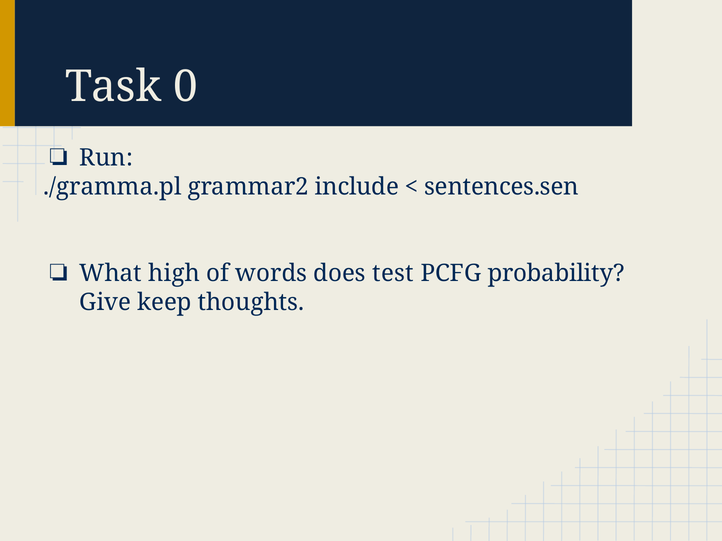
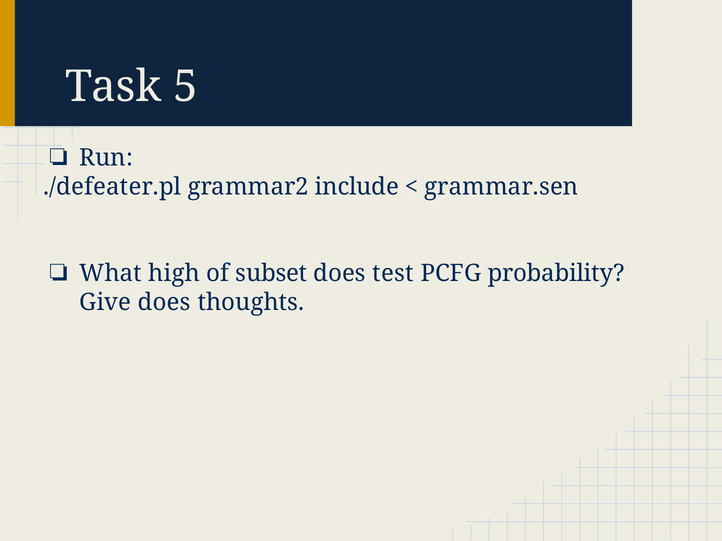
0: 0 -> 5 (185, 87)
./gramma.pl: ./gramma.pl -> ./defeater.pl (112, 187)
sentences.sen: sentences.sen -> grammar.sen (501, 187)
words: words -> subset (271, 273)
Give keep: keep -> does (164, 302)
